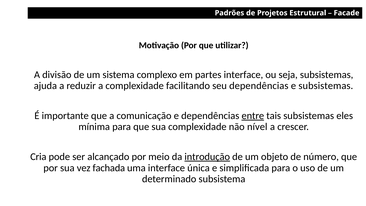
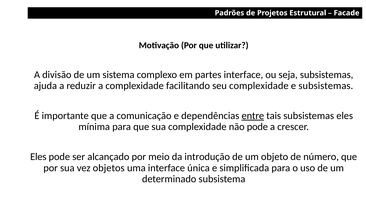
seu dependências: dependências -> complexidade (259, 86)
não nível: nível -> pode (257, 127)
Cria: Cria -> Eles (38, 157)
introdução underline: present -> none (207, 157)
fachada: fachada -> objetos (109, 168)
